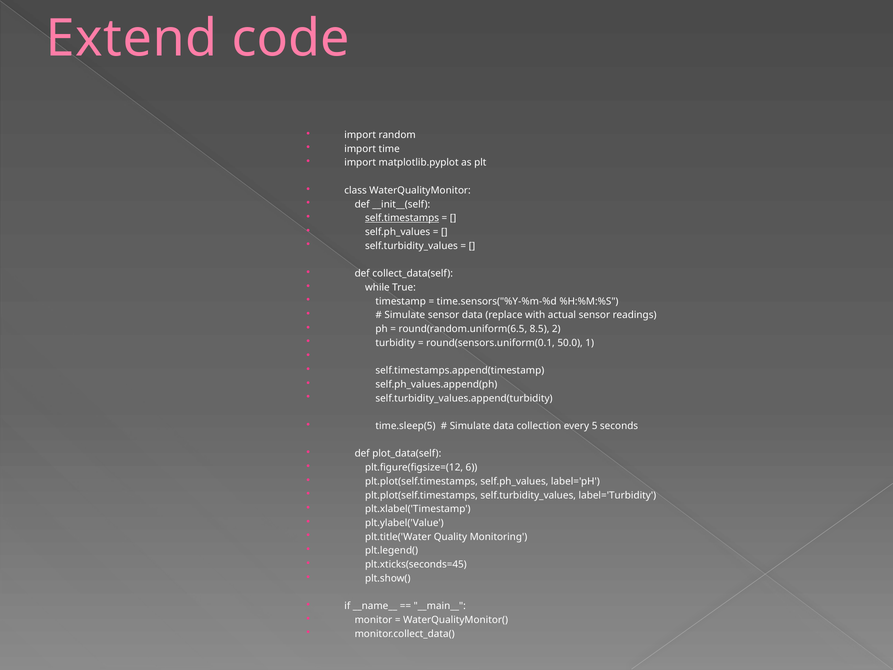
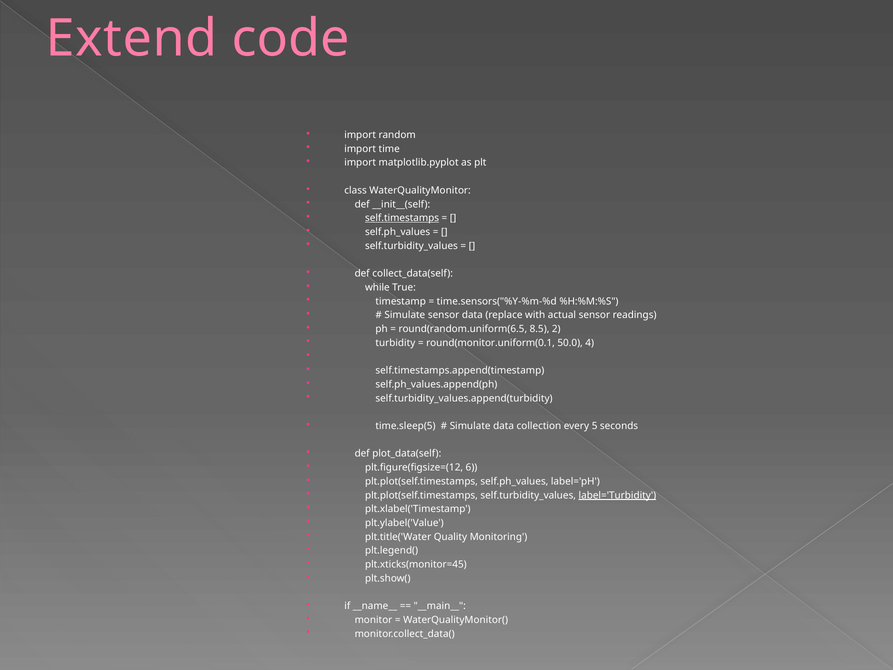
round(sensors.uniform(0.1: round(sensors.uniform(0.1 -> round(monitor.uniform(0.1 (490, 343)
1: 1 -> 4 (590, 343)
label='Turbidity underline: none -> present (617, 495)
plt.xticks(seconds=45: plt.xticks(seconds=45 -> plt.xticks(monitor=45 (416, 564)
